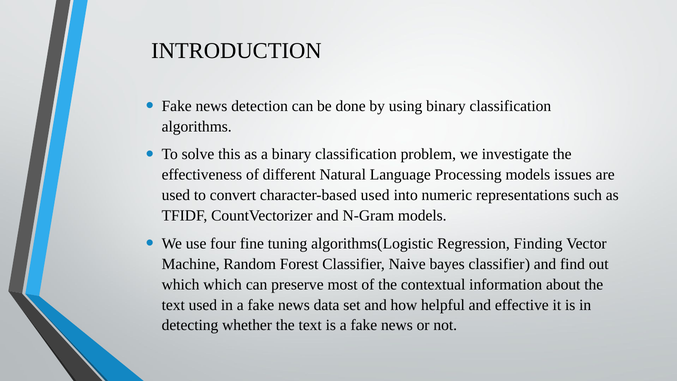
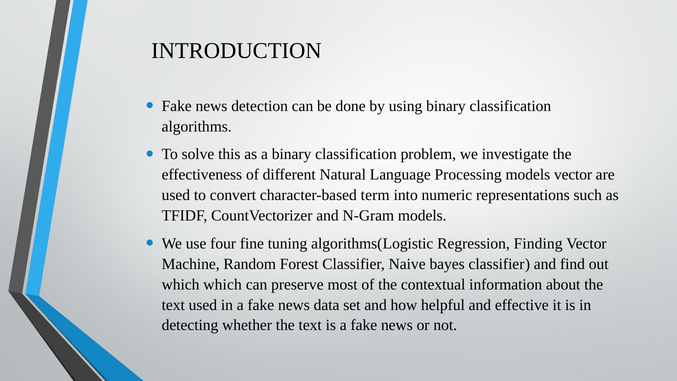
models issues: issues -> vector (573, 175)
character-based used: used -> term (375, 195)
